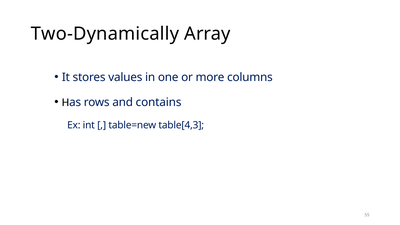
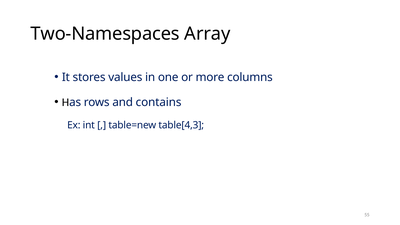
Two-Dynamically: Two-Dynamically -> Two-Namespaces (105, 34)
